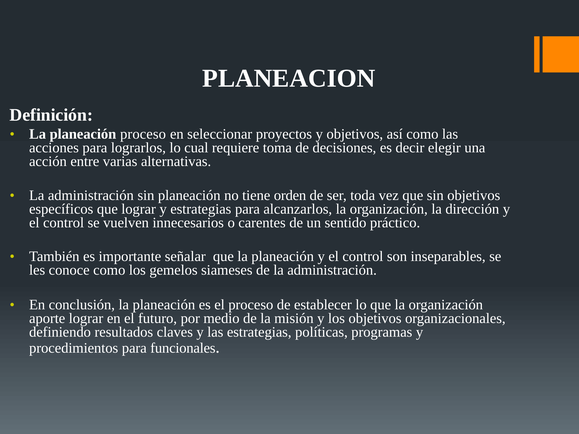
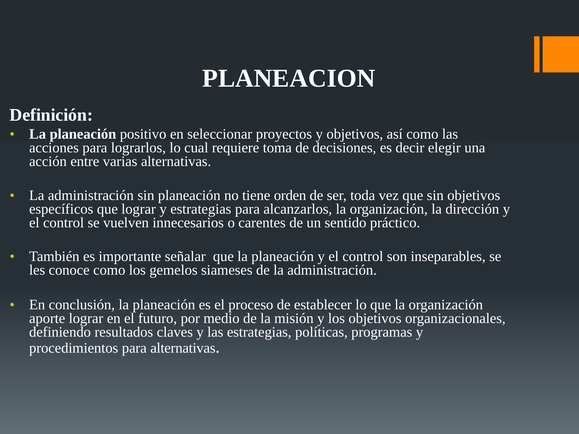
planeación proceso: proceso -> positivo (143, 134)
para funcionales: funcionales -> alternativas (183, 348)
